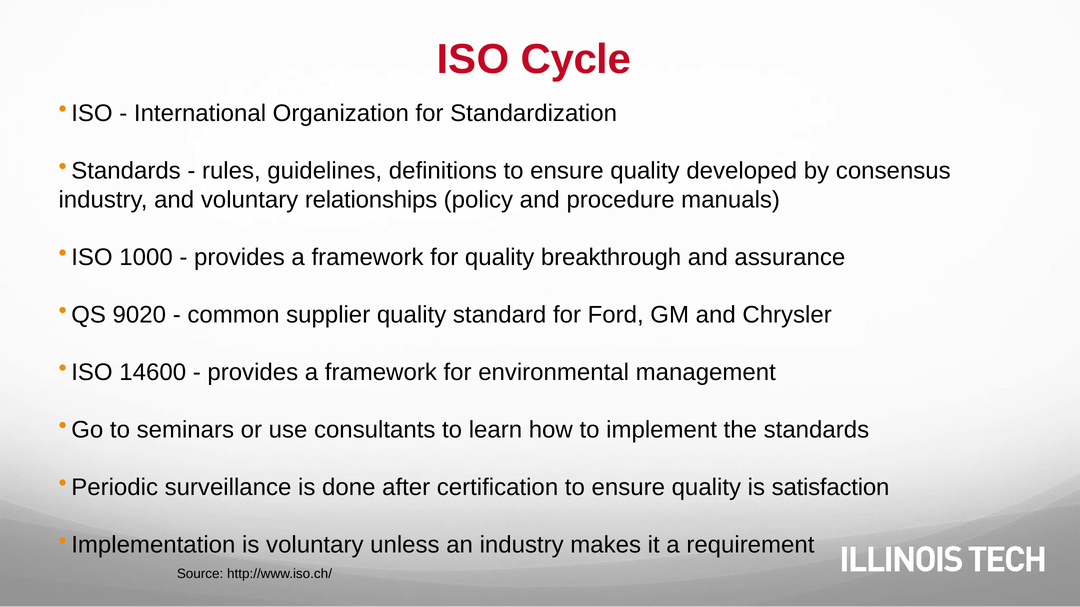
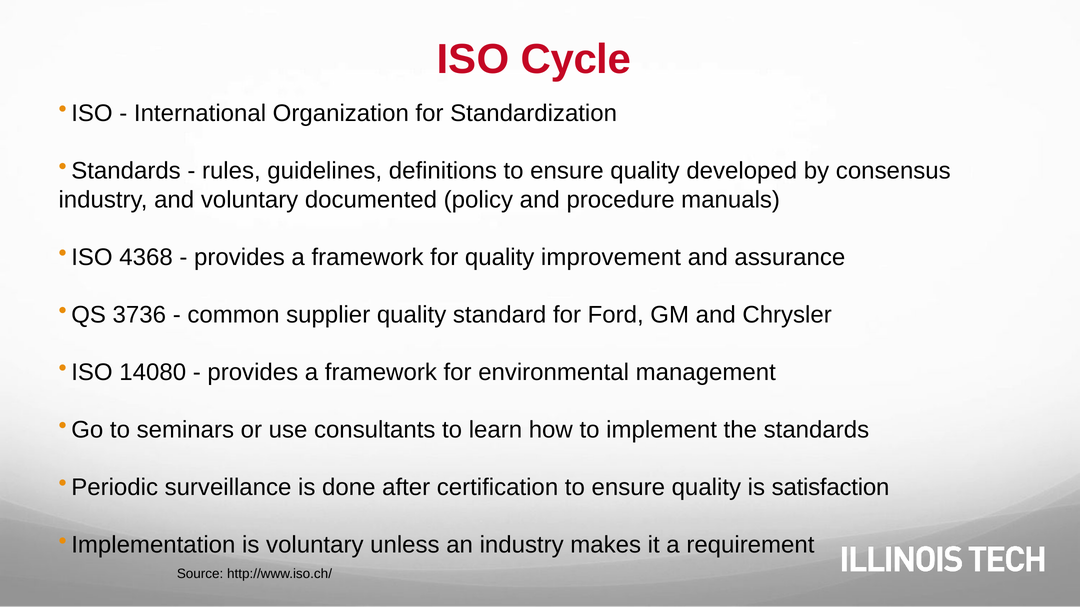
relationships: relationships -> documented (371, 200)
1000: 1000 -> 4368 (146, 257)
breakthrough: breakthrough -> improvement (611, 257)
9020: 9020 -> 3736 (139, 315)
14600: 14600 -> 14080 (153, 373)
